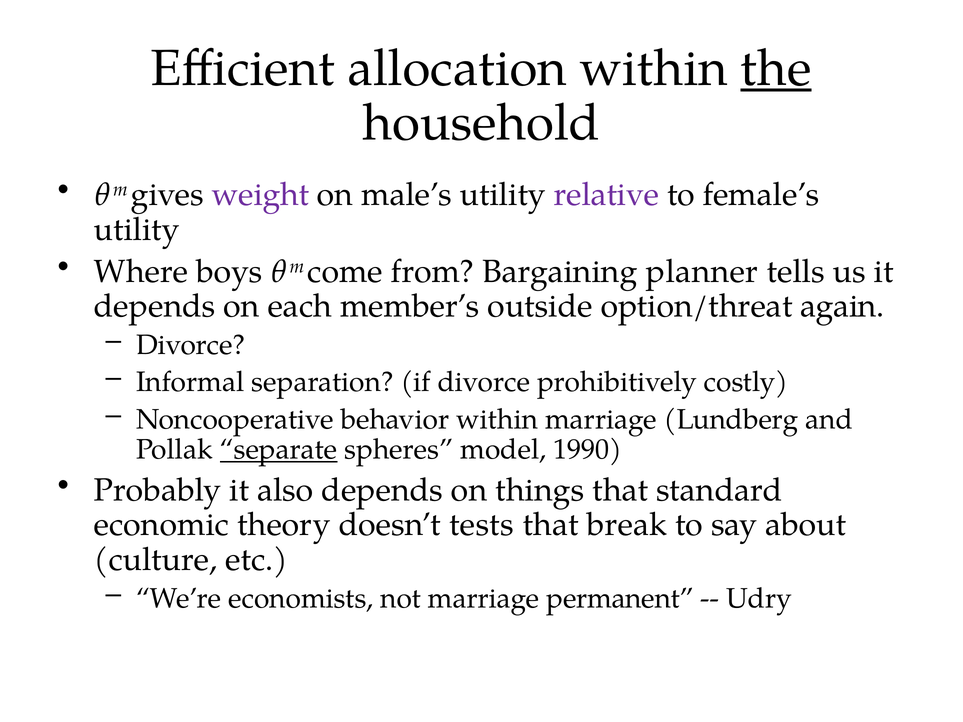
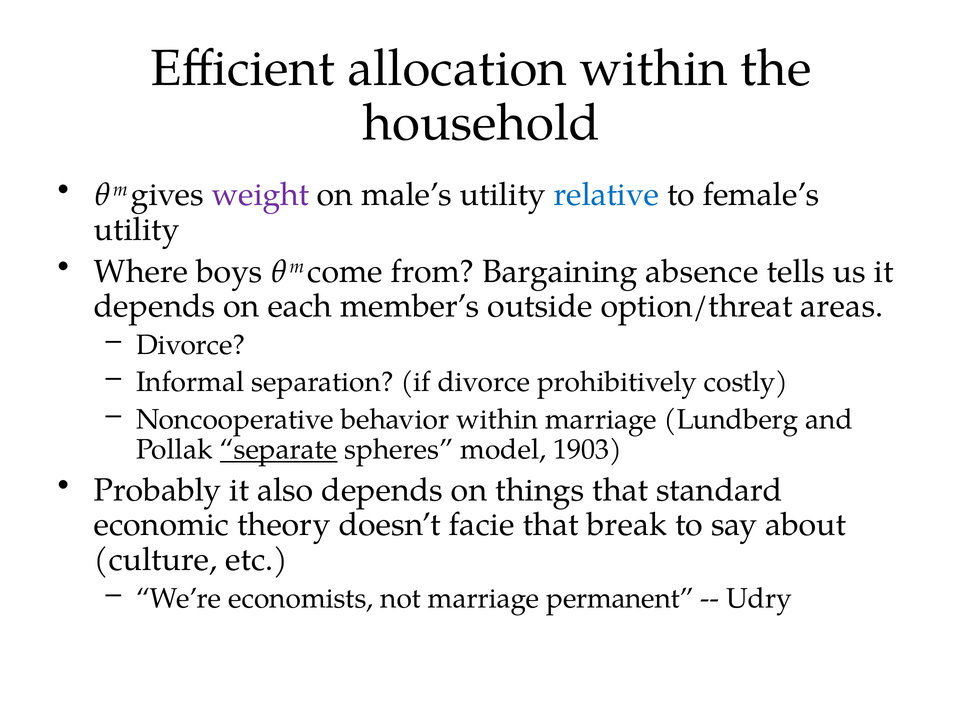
the underline: present -> none (776, 68)
relative colour: purple -> blue (607, 195)
planner: planner -> absence (702, 272)
again: again -> areas (842, 307)
1990: 1990 -> 1903 (588, 450)
tests: tests -> facie (482, 525)
